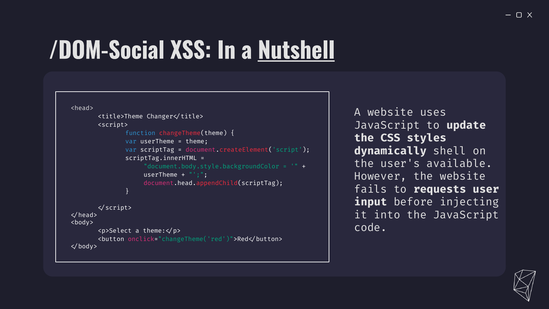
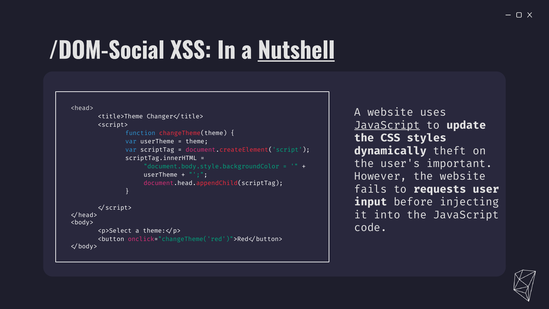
JavaScript underline: none -> present (387, 125)
shell: shell -> theft (450, 151)
available: available -> important (460, 164)
